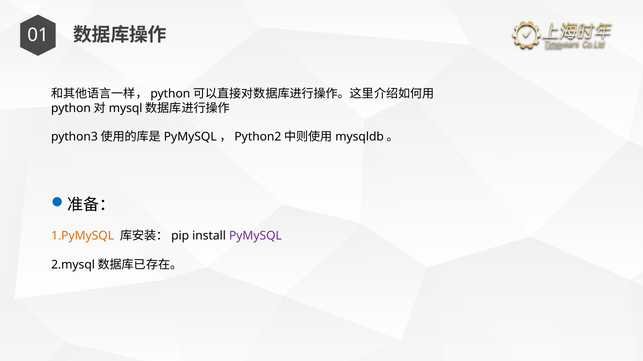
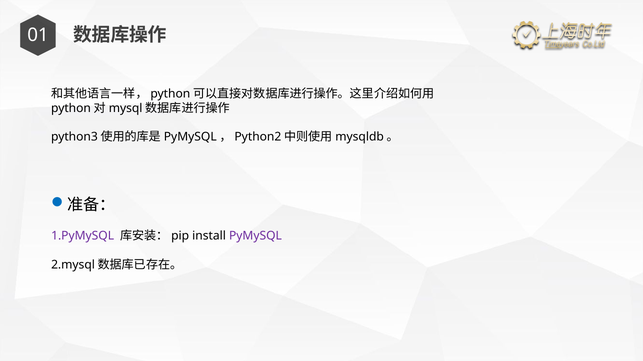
1.PyMySQL colour: orange -> purple (83, 236)
